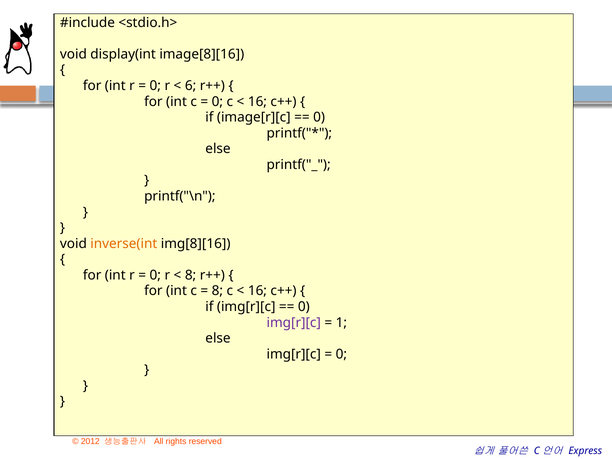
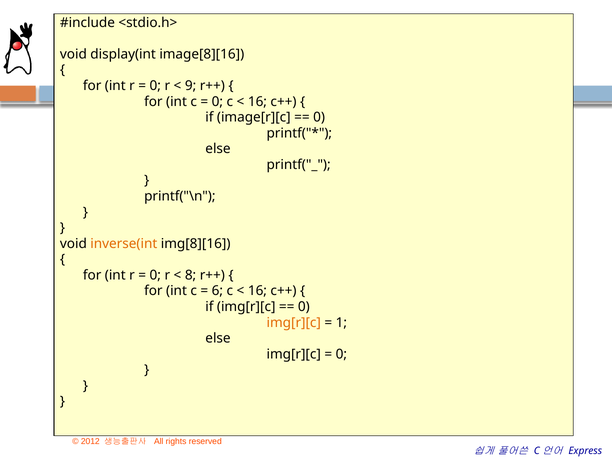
6: 6 -> 9 (191, 86)
8: 8 -> 6 (217, 291)
img[r][c colour: purple -> orange (294, 323)
